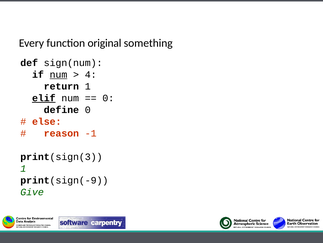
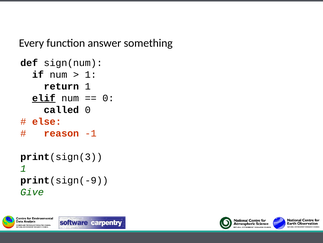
original: original -> answer (104, 43)
num underline: present -> none (58, 74)
4: 4 -> 1 (91, 74)
define: define -> called (61, 110)
